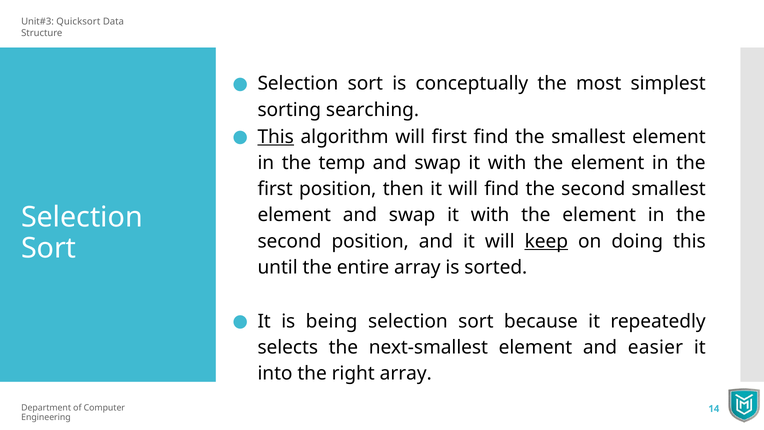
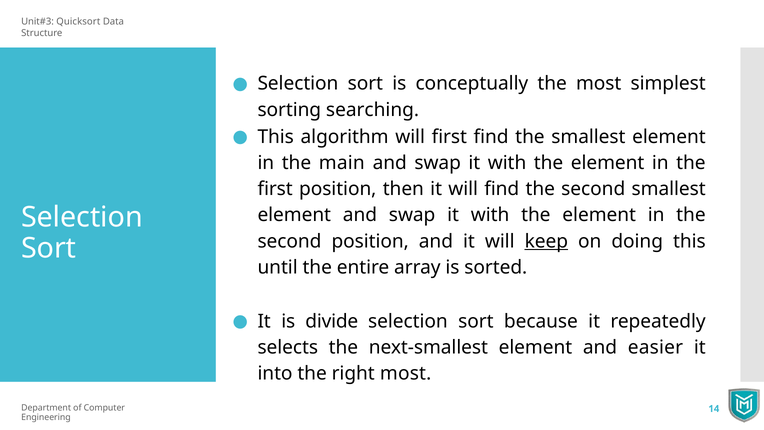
This underline: present -> none (276, 137)
temp: temp -> main (342, 163)
being: being -> divide (332, 321)
right array: array -> most (406, 373)
